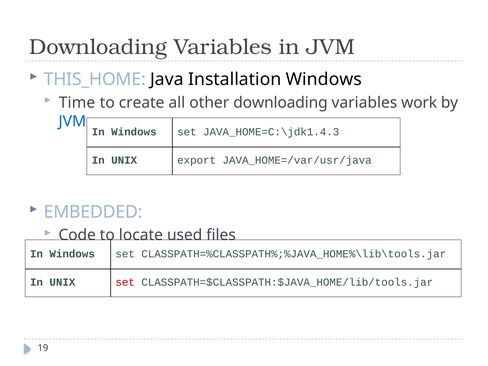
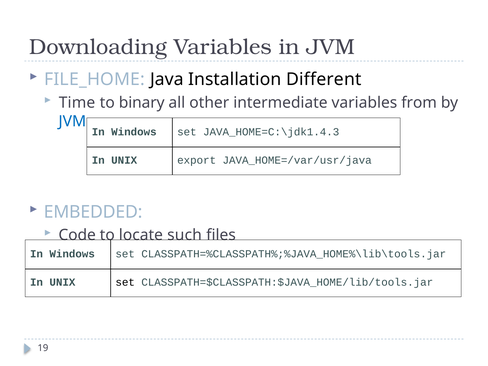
THIS_HOME: THIS_HOME -> FILE_HOME (95, 79)
Installation Windows: Windows -> Different (324, 79)
create: create -> binary (142, 103)
other downloading: downloading -> intermediate (280, 103)
work: work -> from (419, 103)
used: used -> such (185, 235)
set colour: red -> black (125, 282)
